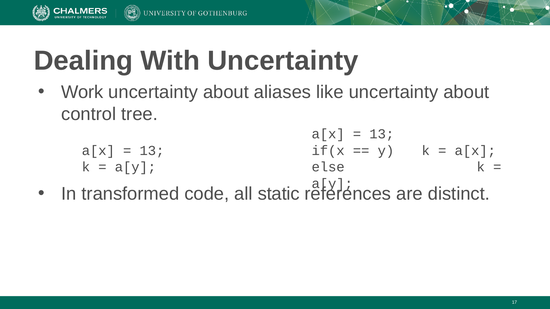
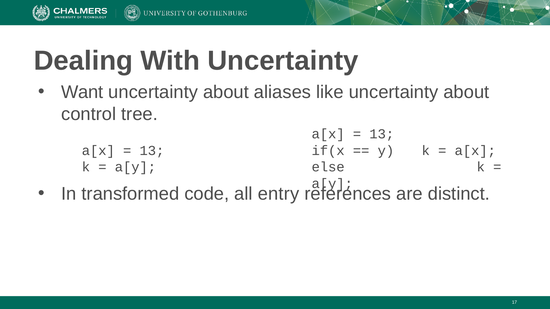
Work: Work -> Want (82, 92)
static: static -> entry (279, 194)
